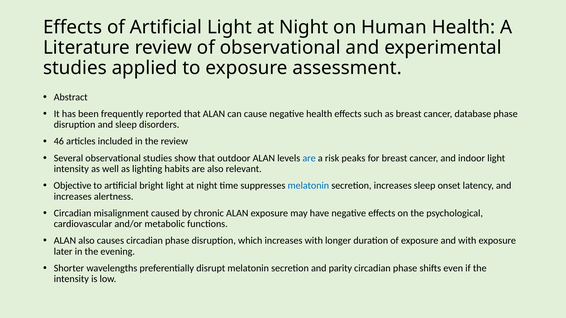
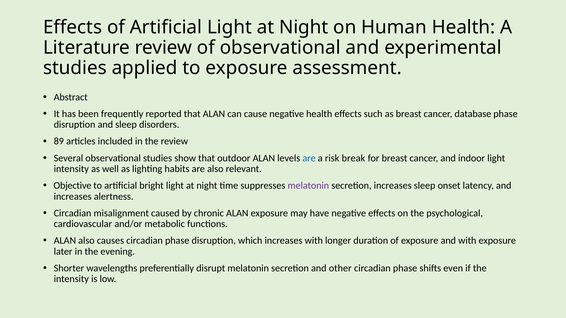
46: 46 -> 89 (59, 142)
peaks: peaks -> break (353, 158)
melatonin colour: blue -> purple (308, 186)
parity: parity -> other (340, 268)
